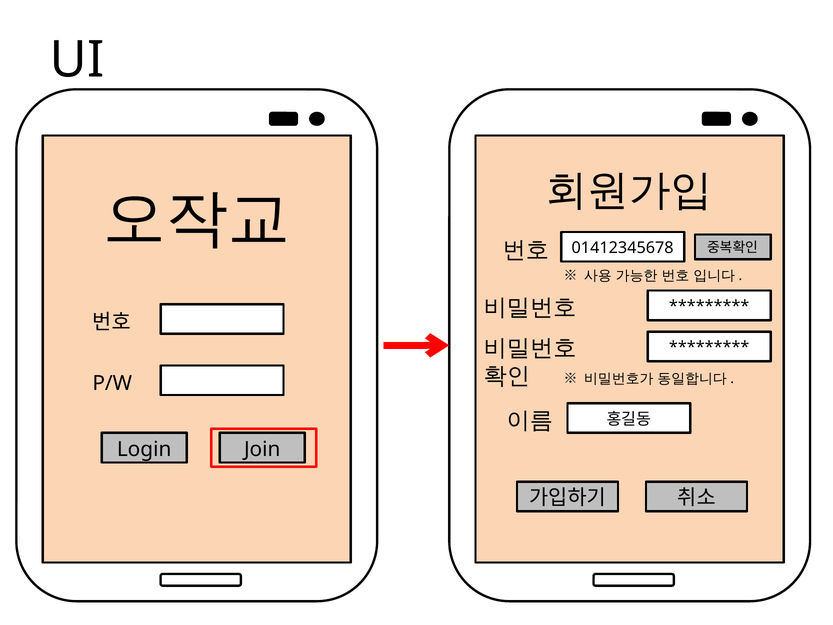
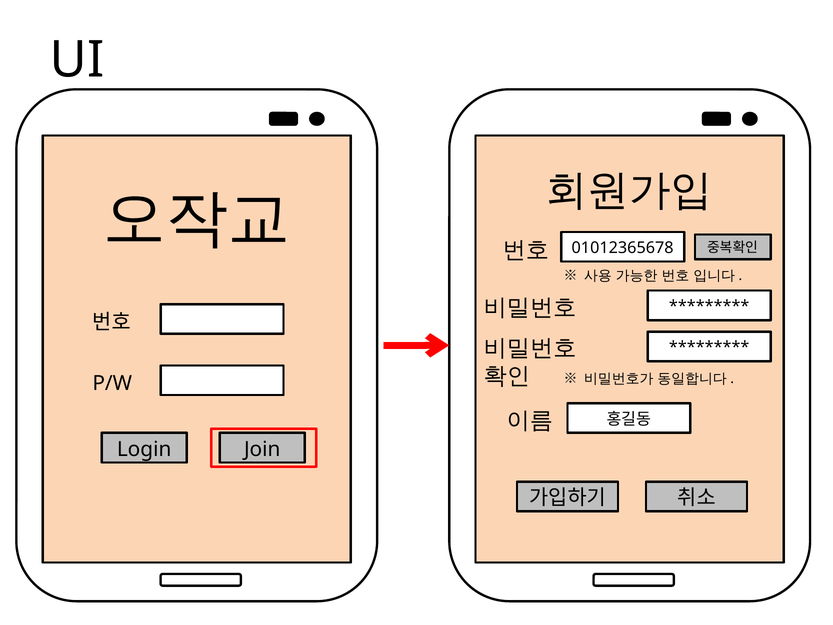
01412345678: 01412345678 -> 01012365678 (623, 248)
